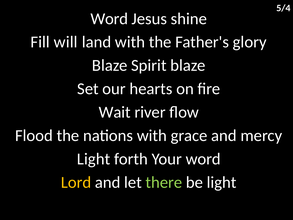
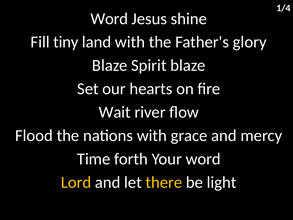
5/4: 5/4 -> 1/4 (283, 8)
will: will -> tiny (66, 42)
Light: Light -> Time (94, 159)
there colour: light green -> yellow (164, 182)
